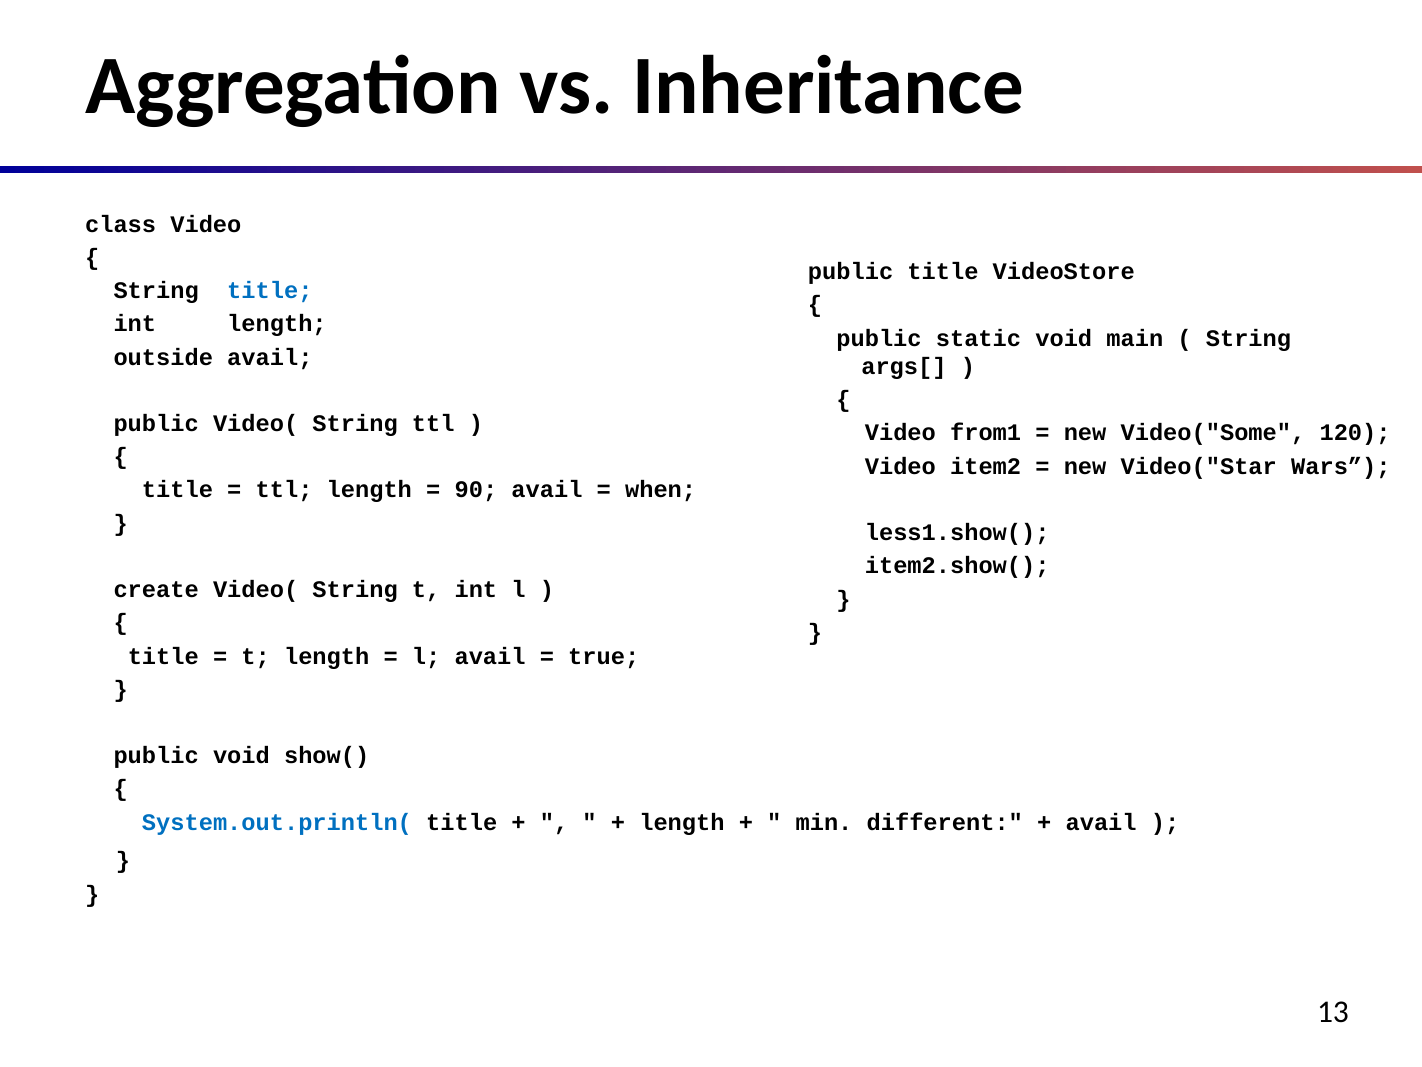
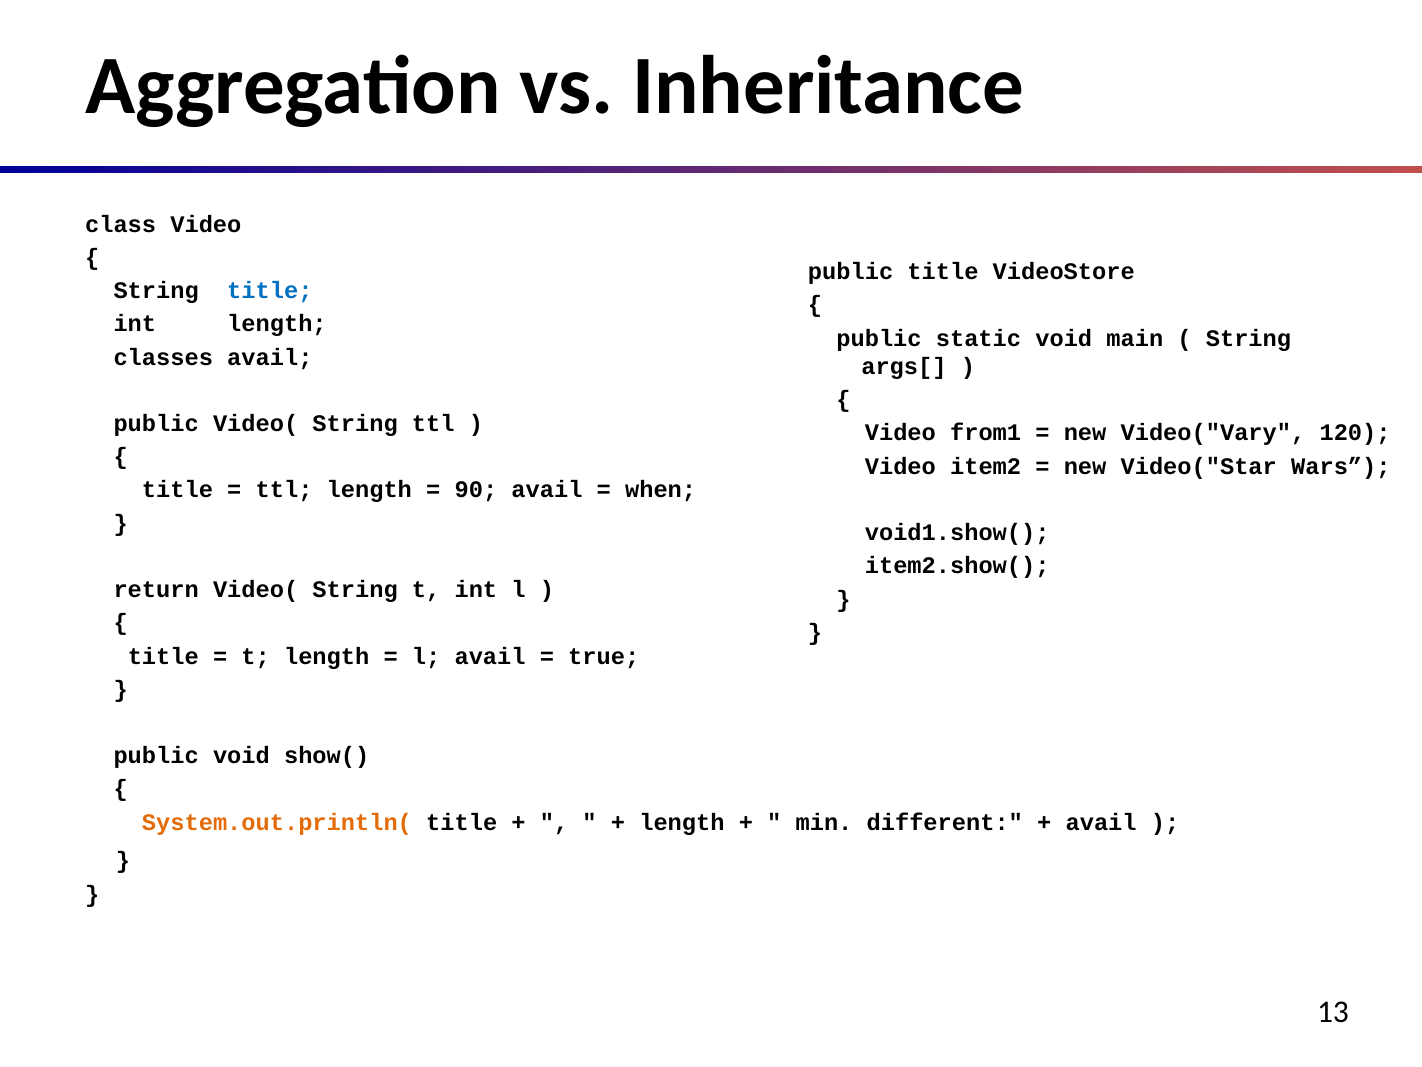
outside: outside -> classes (163, 357)
Video("Some: Video("Some -> Video("Vary (1213, 433)
less1.show(: less1.show( -> void1.show( (957, 533)
create: create -> return (156, 589)
System.out.println( colour: blue -> orange (277, 822)
